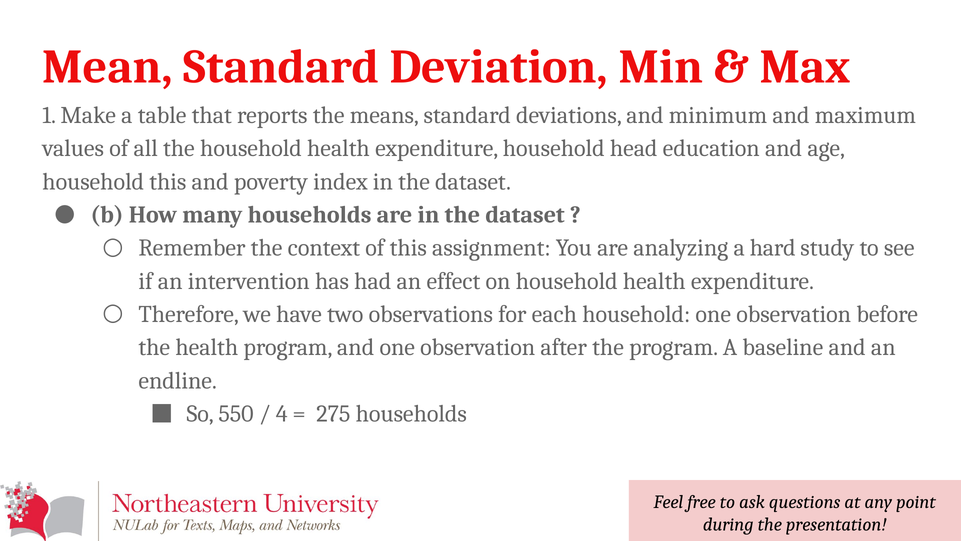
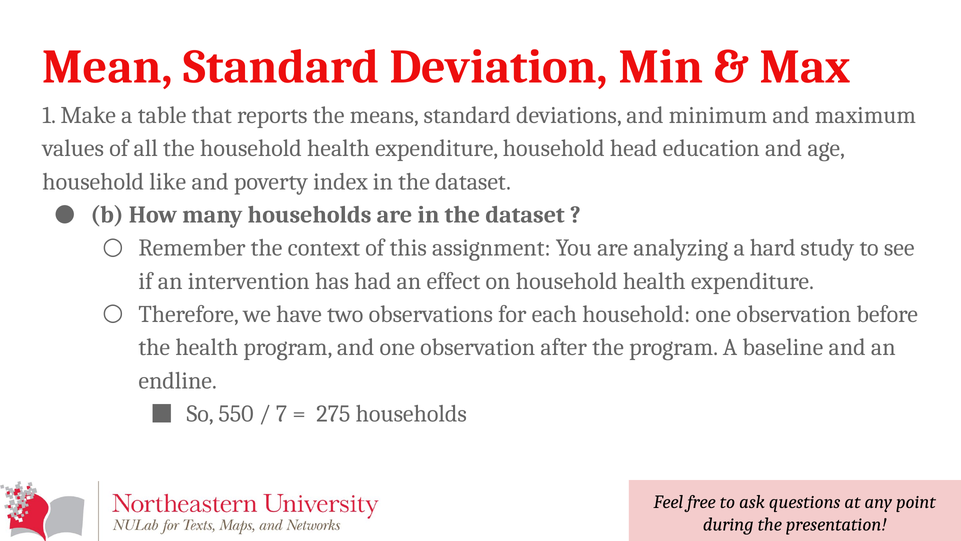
household this: this -> like (168, 181)
4: 4 -> 7 (282, 413)
